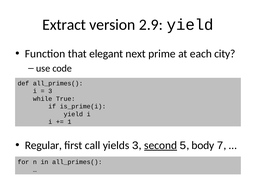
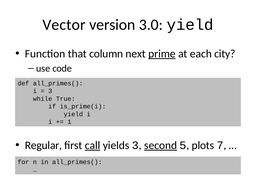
Extract: Extract -> Vector (64, 25)
2.9: 2.9 -> 3.0 (151, 25)
elegant: elegant -> column (106, 54)
prime underline: none -> present (162, 54)
call underline: none -> present (93, 145)
body: body -> plots (203, 145)
